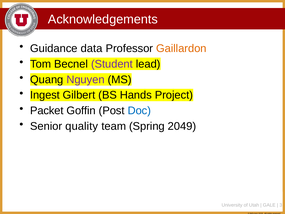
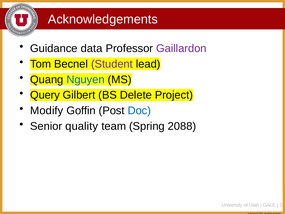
Gaillardon colour: orange -> purple (181, 48)
Nguyen colour: purple -> blue (86, 79)
Ingest: Ingest -> Query (45, 95)
Hands: Hands -> Delete (136, 95)
Packet: Packet -> Modify (47, 111)
2049: 2049 -> 2088 (182, 126)
